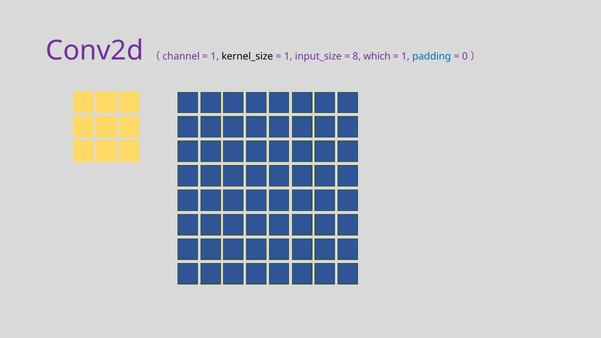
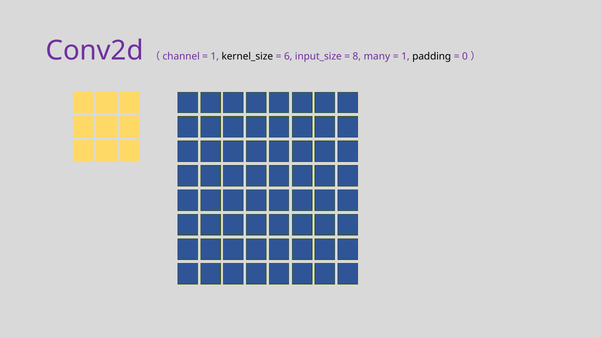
1: 1 -> 6 (288, 56)
which: which -> many (377, 56)
padding colour: blue -> black (432, 56)
